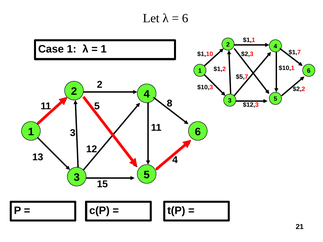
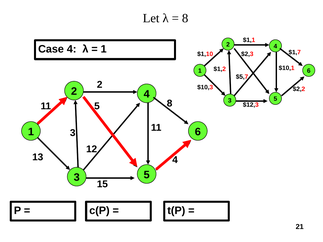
6: 6 -> 8 (185, 18)
Case 1: 1 -> 4 (72, 49)
